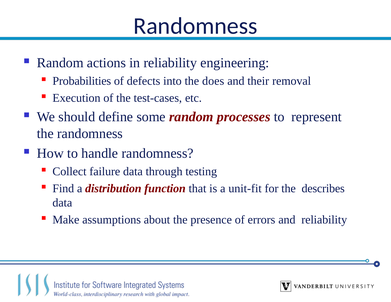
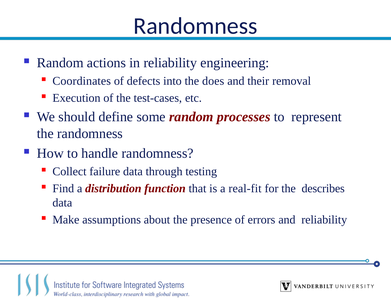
Probabilities: Probabilities -> Coordinates (82, 81)
unit-fit: unit-fit -> real-fit (245, 189)
